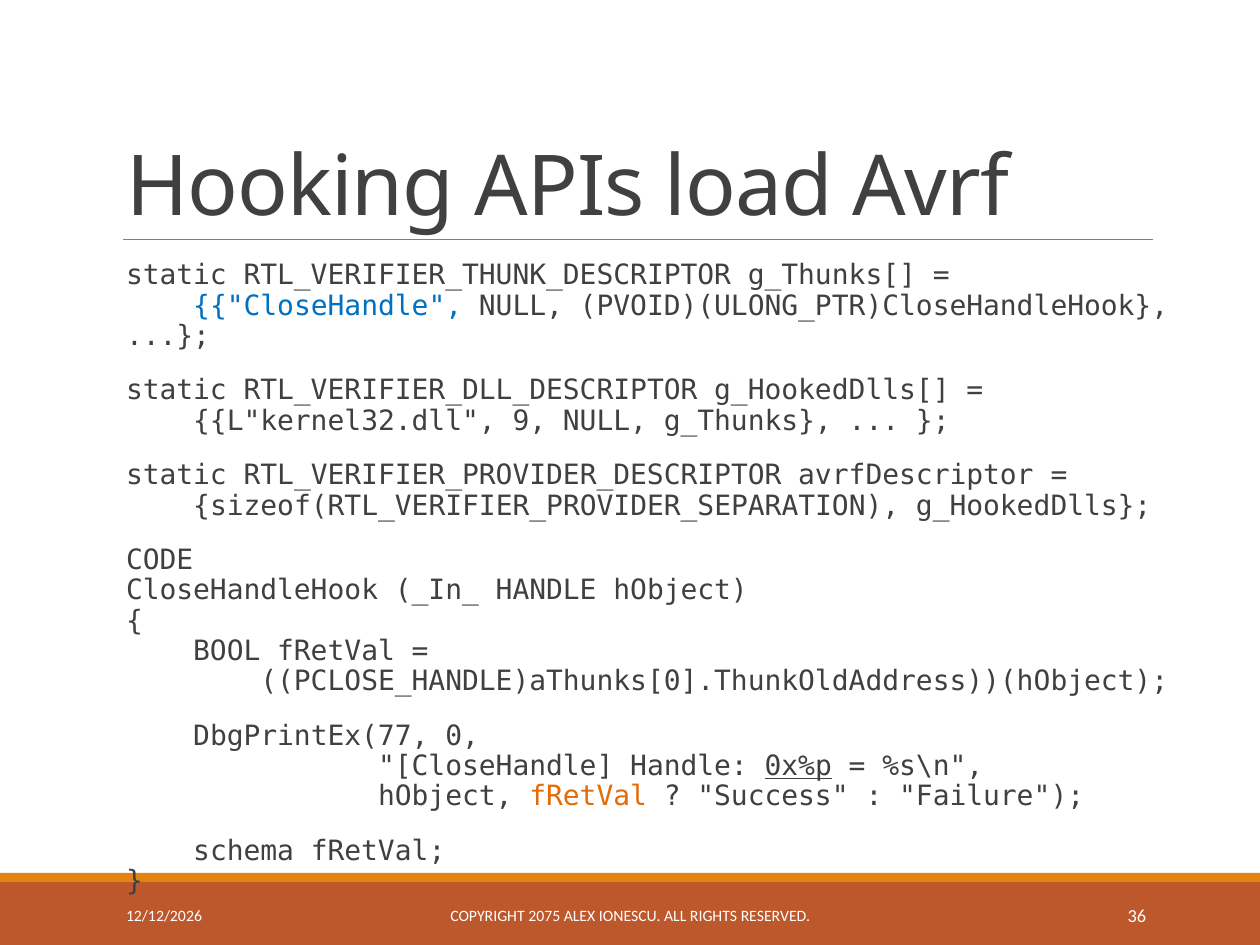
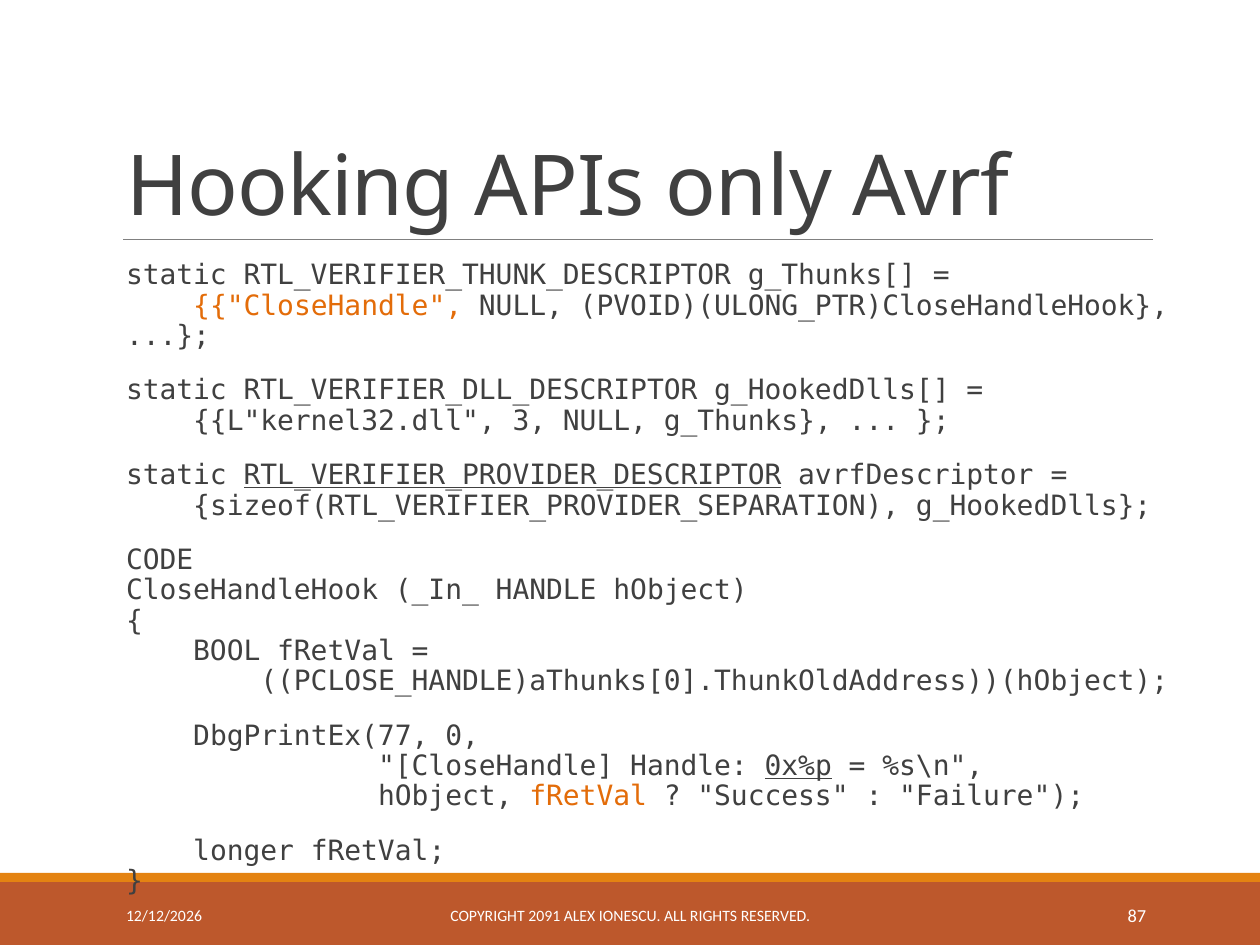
load: load -> only (749, 188)
CloseHandle colour: blue -> orange (328, 306)
9: 9 -> 3 (529, 421)
RTL_VERIFIER_PROVIDER_DESCRIPTOR underline: none -> present (513, 476)
schema: schema -> longer (244, 851)
2075: 2075 -> 2091 (544, 916)
36: 36 -> 87 (1137, 916)
